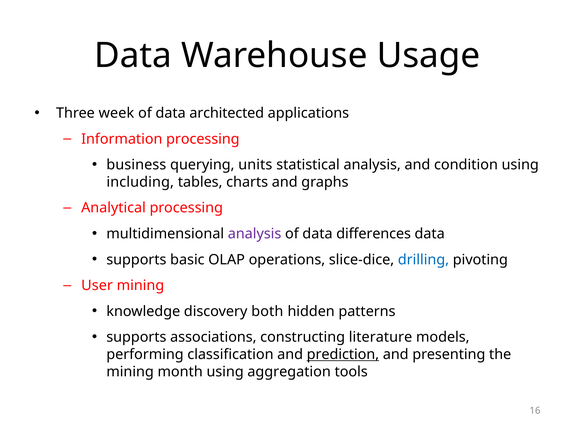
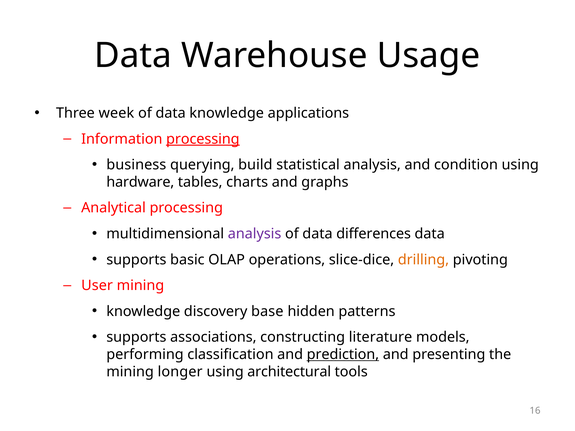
data architected: architected -> knowledge (227, 113)
processing underline: none -> present (203, 139)
units: units -> build (255, 165)
including: including -> hardware (140, 182)
drilling colour: blue -> orange (423, 260)
both: both -> base (267, 312)
month: month -> longer (180, 372)
aggregation: aggregation -> architectural (289, 372)
